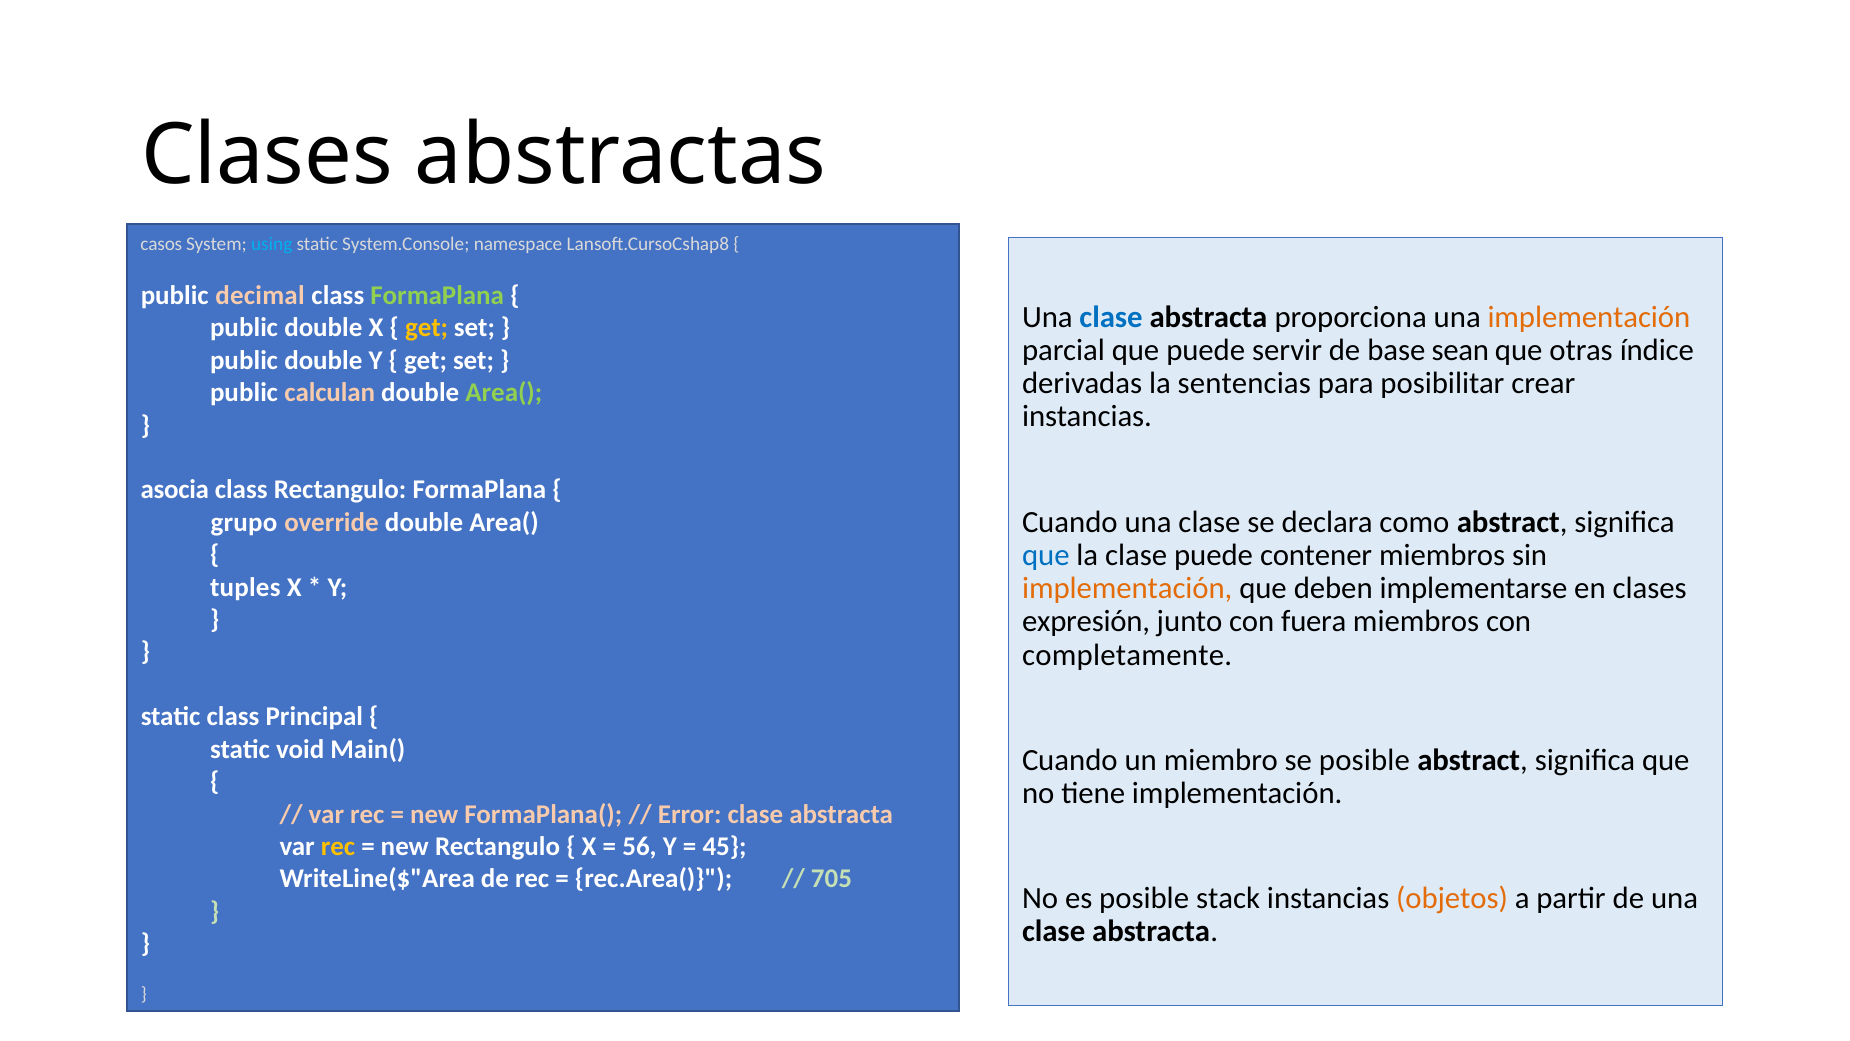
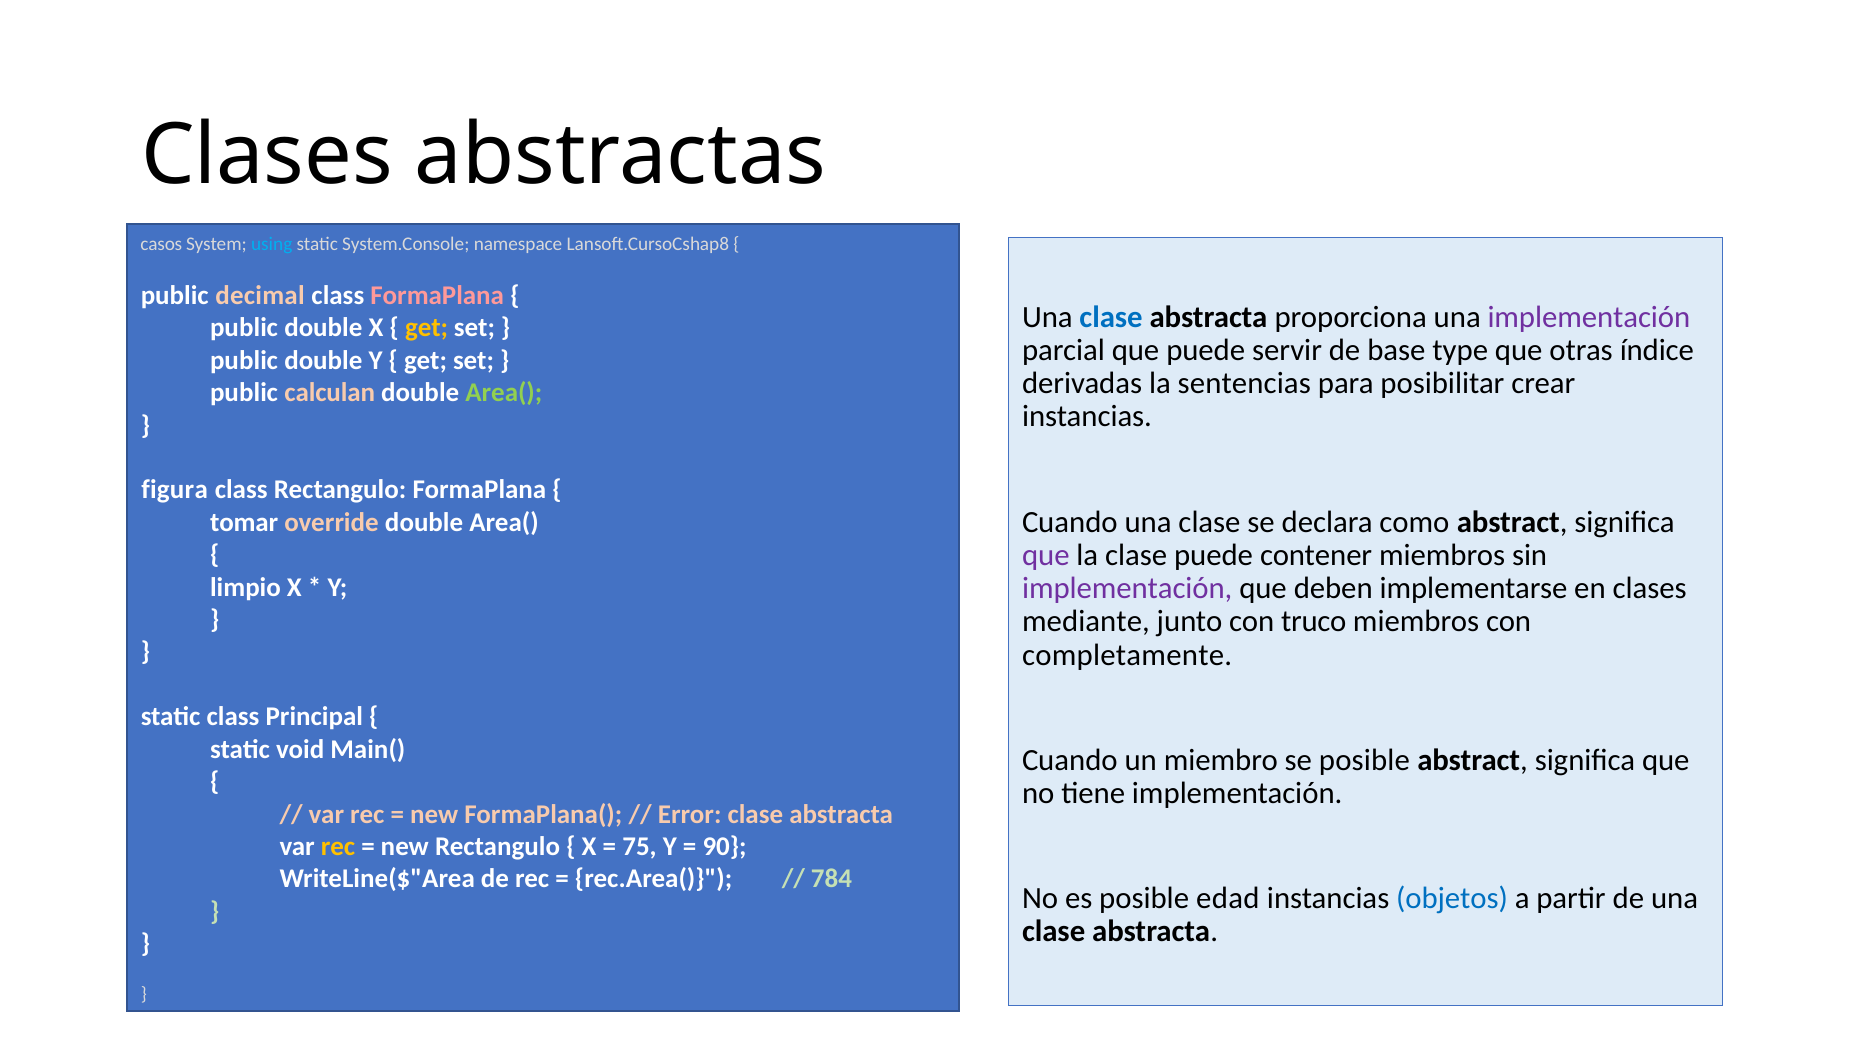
FormaPlana colour: light green -> pink (437, 296)
implementación colour: orange -> purple (1589, 317)
sean: sean -> type (1460, 350)
asocia: asocia -> figura (175, 490)
grupo: grupo -> tomar (244, 522)
que colour: blue -> purple (1046, 555)
implementación colour: orange -> purple (1127, 588)
tuples: tuples -> limpio (245, 587)
expresión: expresión -> mediante (1086, 621)
fuera: fuera -> truco (1314, 621)
56: 56 -> 75 (639, 846)
45: 45 -> 90 (725, 846)
705: 705 -> 784 (831, 879)
stack: stack -> edad (1228, 898)
objetos colour: orange -> blue (1452, 898)
